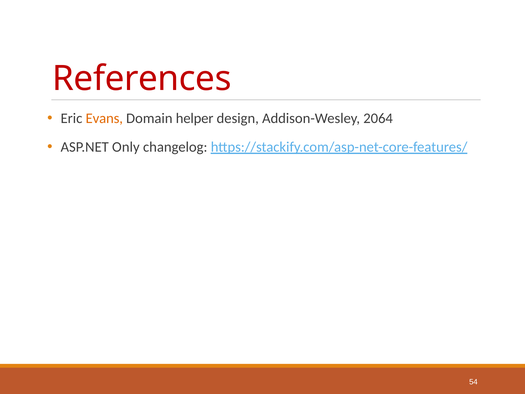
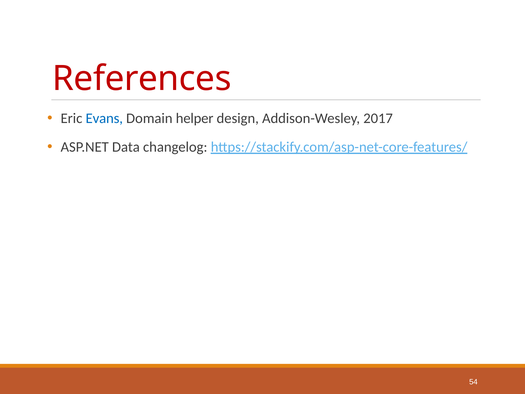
Evans colour: orange -> blue (104, 118)
2064: 2064 -> 2017 (378, 118)
Only: Only -> Data (126, 147)
